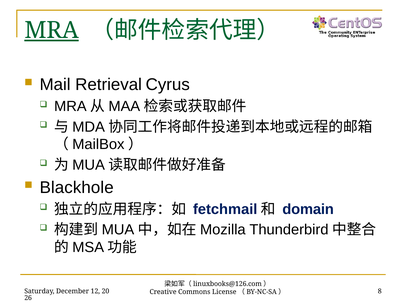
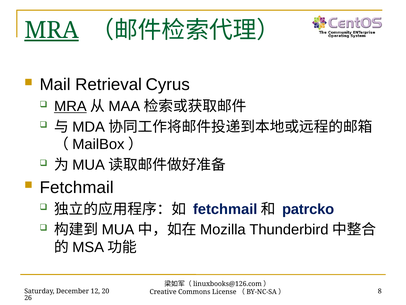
MRA underline: none -> present (70, 106)
Blackhole: Blackhole -> Fetchmail (77, 187)
domain: domain -> patrcko (308, 209)
